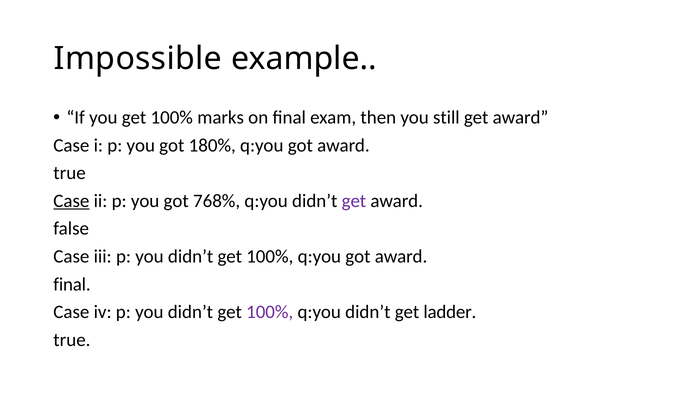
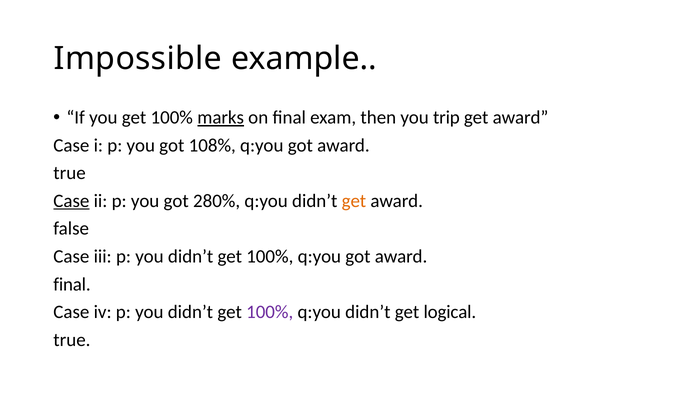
marks underline: none -> present (221, 118)
still: still -> trip (446, 118)
180%: 180% -> 108% (212, 145)
768%: 768% -> 280% (217, 201)
get colour: purple -> orange (354, 201)
ladder: ladder -> logical (450, 312)
